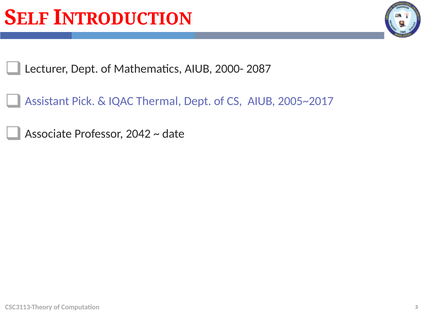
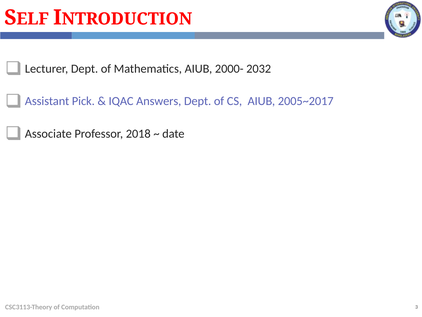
2087: 2087 -> 2032 (259, 69)
Thermal: Thermal -> Answers (159, 101)
2042: 2042 -> 2018 (138, 133)
